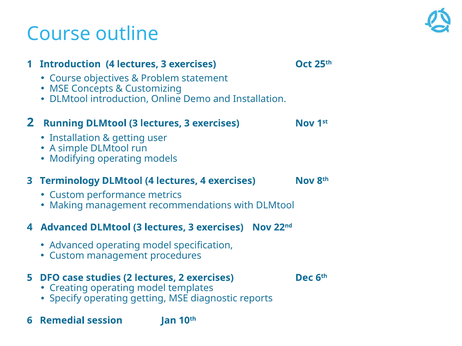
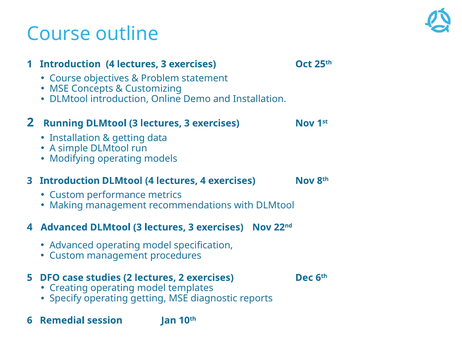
user: user -> data (157, 138)
3 Terminology: Terminology -> Introduction (70, 181)
